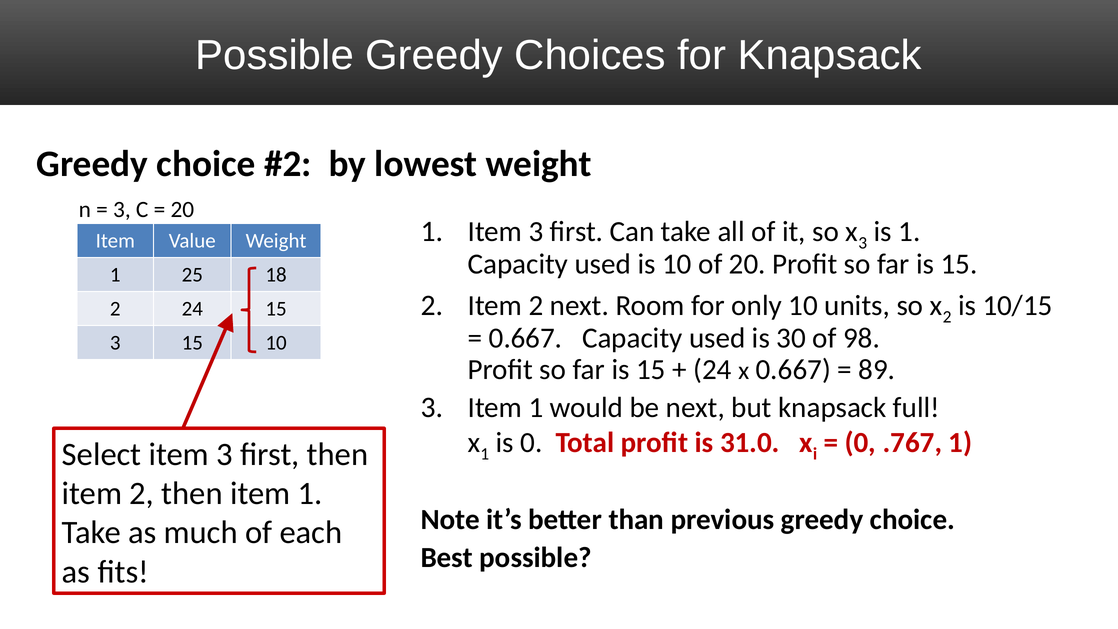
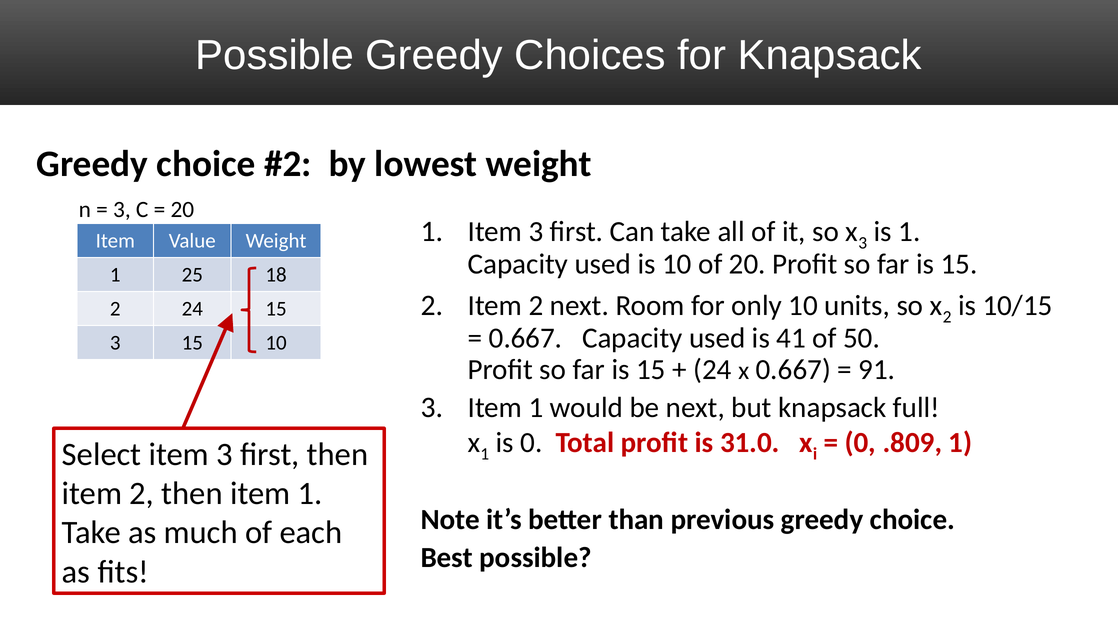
30: 30 -> 41 (791, 338)
98: 98 -> 50 (862, 338)
89: 89 -> 91 (877, 369)
.767: .767 -> .809 (912, 443)
